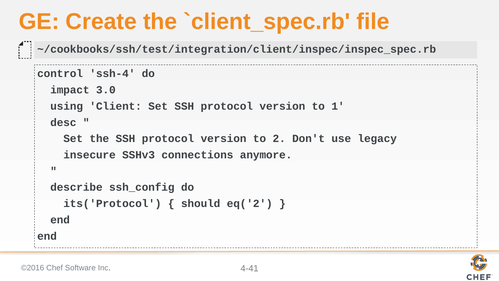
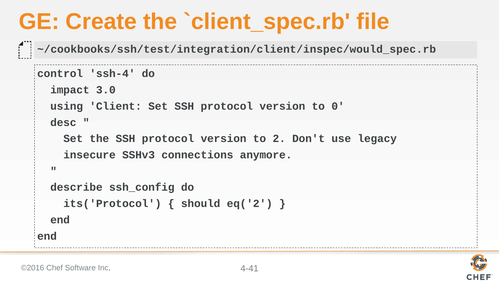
~/cookbooks/ssh/test/integration/client/inspec/inspec_spec.rb: ~/cookbooks/ssh/test/integration/client/inspec/inspec_spec.rb -> ~/cookbooks/ssh/test/integration/client/inspec/would_spec.rb (237, 49)
1: 1 -> 0 (338, 106)
